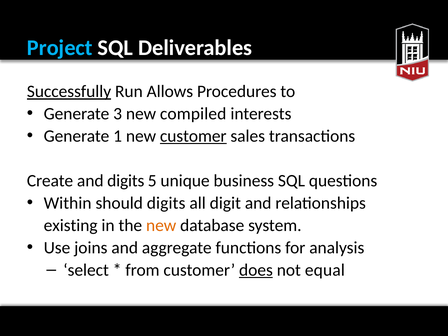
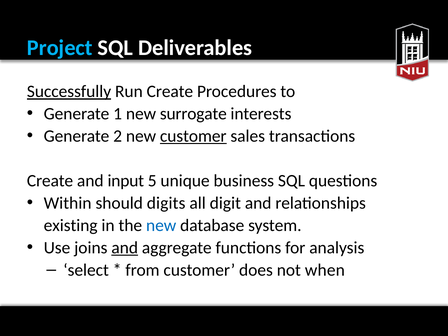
Run Allows: Allows -> Create (170, 92)
3: 3 -> 1 (118, 114)
compiled: compiled -> surrogate (193, 114)
1: 1 -> 2 (118, 136)
and digits: digits -> input (126, 181)
new colour: orange -> blue (161, 225)
and underline: none -> present (125, 248)
does underline: present -> none (256, 270)
equal: equal -> when (325, 270)
